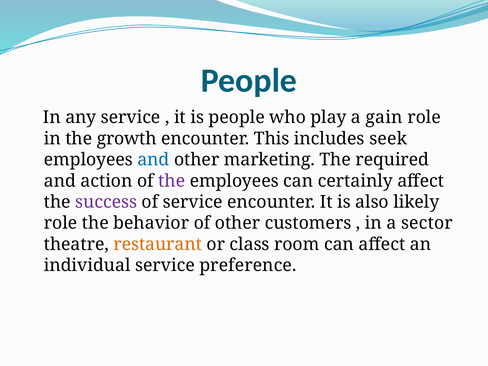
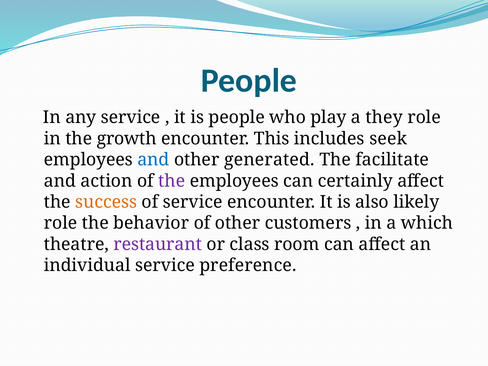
gain: gain -> they (384, 117)
marketing: marketing -> generated (269, 160)
required: required -> facilitate (392, 160)
success colour: purple -> orange (106, 202)
sector: sector -> which (427, 223)
restaurant colour: orange -> purple (158, 244)
